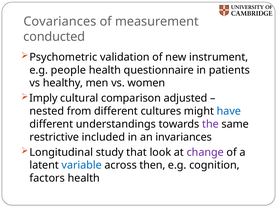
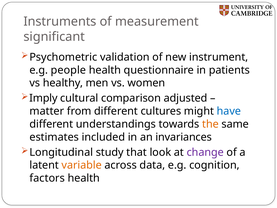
Covariances: Covariances -> Instruments (60, 21)
conducted: conducted -> significant (54, 37)
nested: nested -> matter (47, 111)
the colour: purple -> orange (210, 124)
restrictive: restrictive -> estimates (54, 137)
variable colour: blue -> orange (82, 165)
then: then -> data (152, 165)
